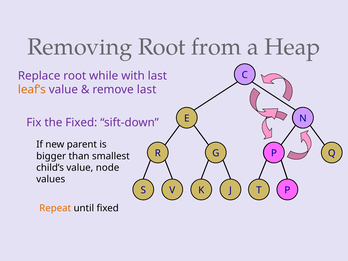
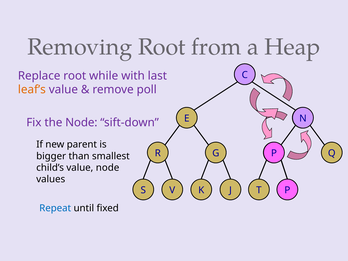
remove last: last -> poll (147, 90)
the Fixed: Fixed -> Node (81, 123)
Repeat colour: orange -> blue (55, 208)
